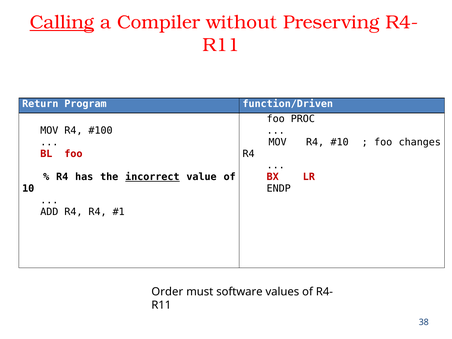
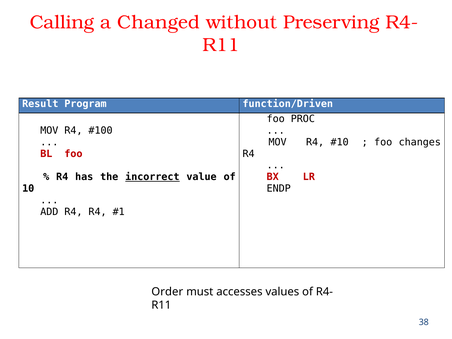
Calling underline: present -> none (62, 22)
Compiler: Compiler -> Changed (159, 22)
Return: Return -> Result (40, 104)
software: software -> accesses (239, 292)
